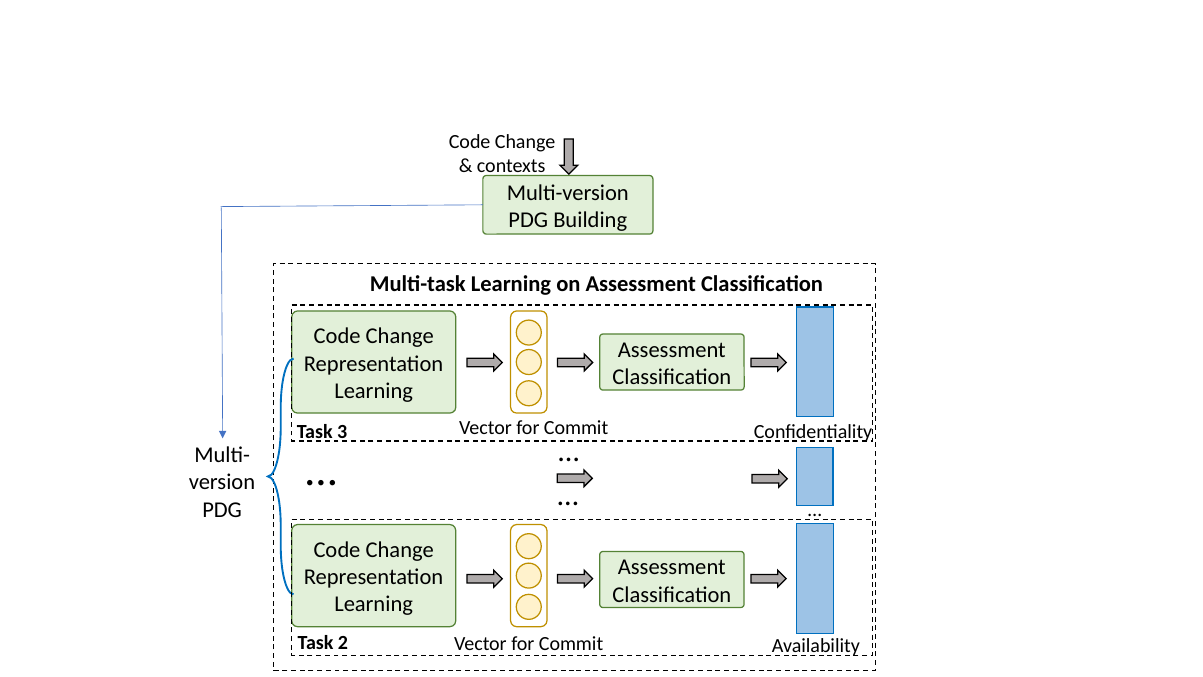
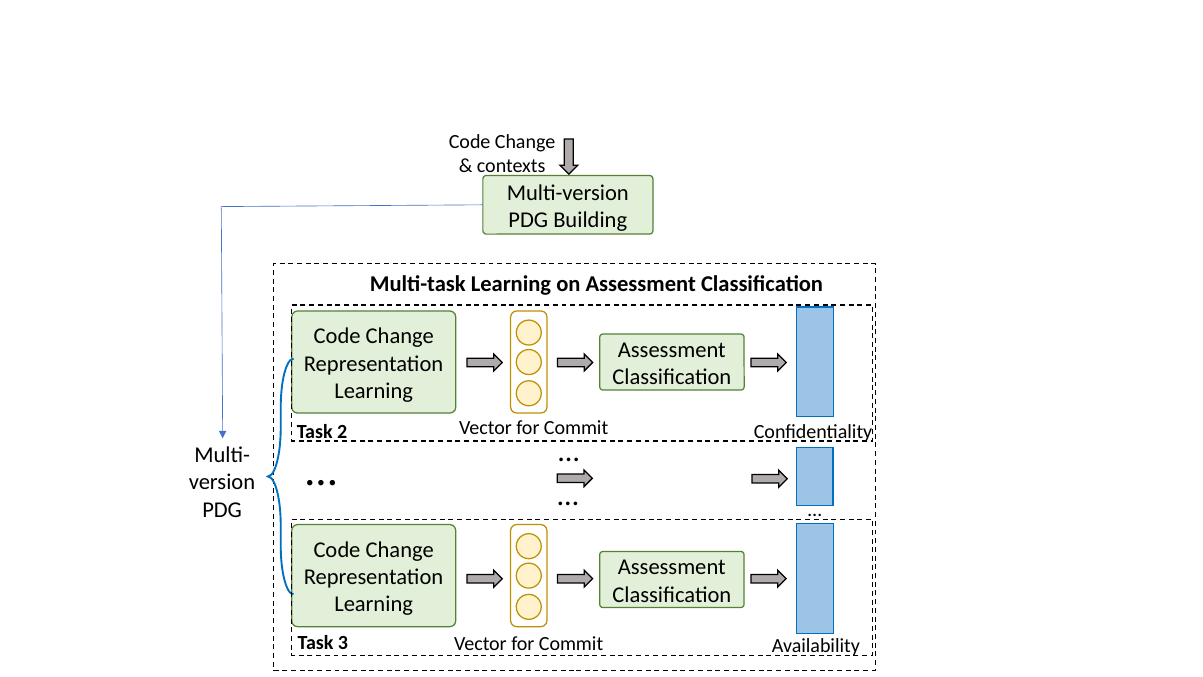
3: 3 -> 2 (342, 431)
2: 2 -> 3 (343, 643)
